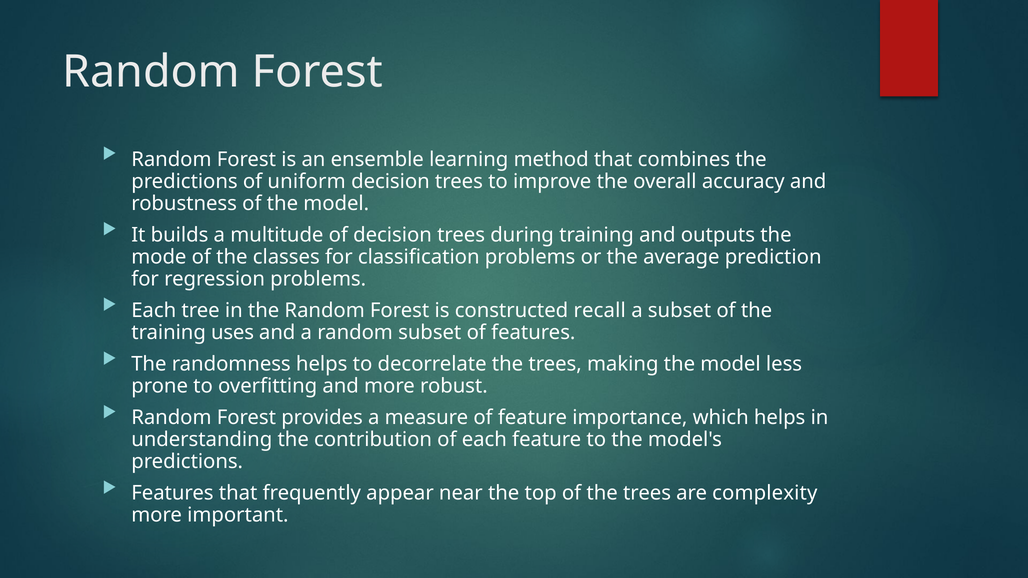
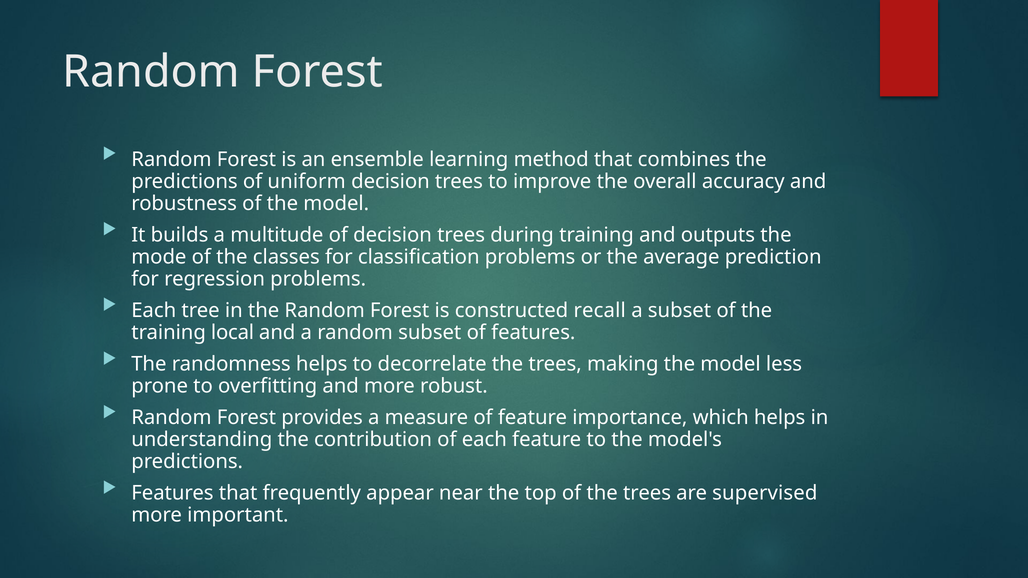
uses: uses -> local (233, 333)
complexity: complexity -> supervised (765, 493)
